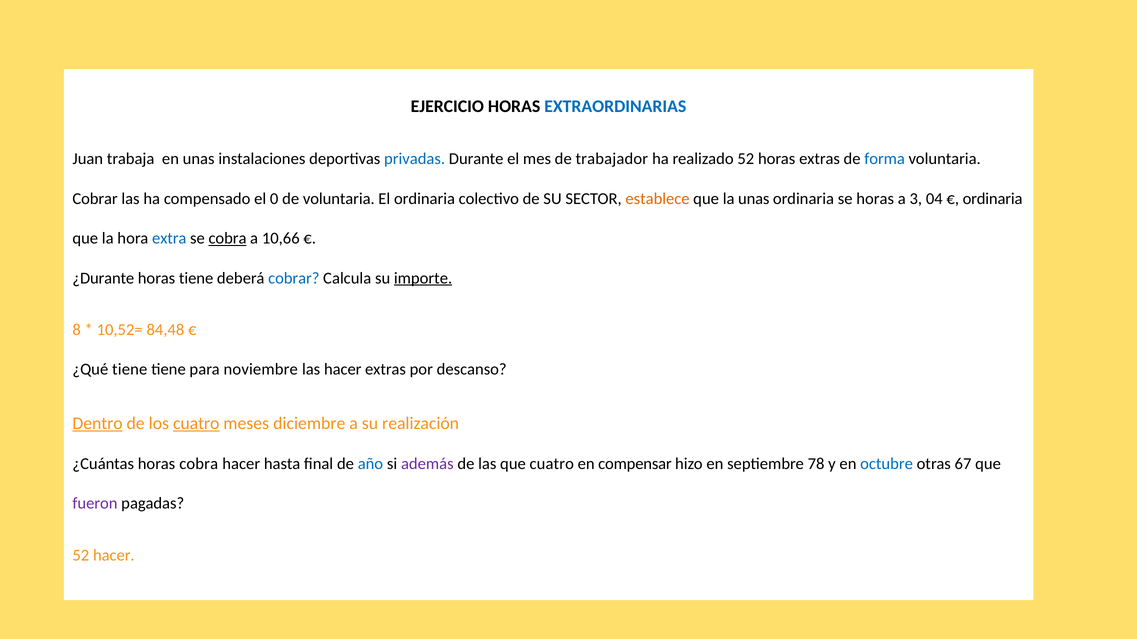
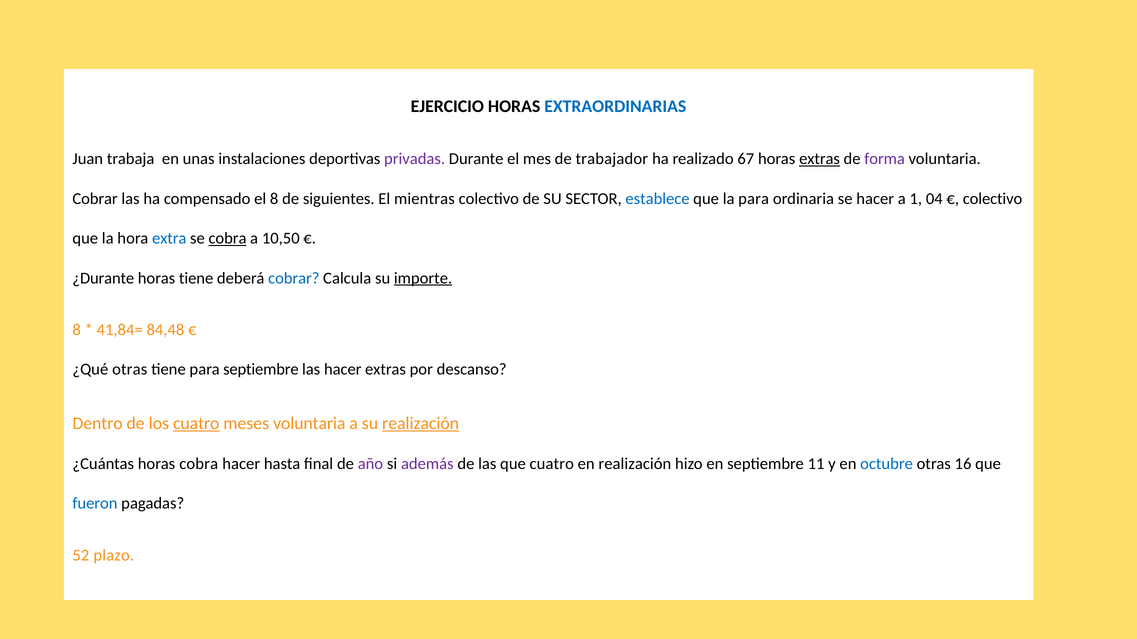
privadas colour: blue -> purple (415, 159)
realizado 52: 52 -> 67 (746, 159)
extras underline: none -> present (820, 159)
forma colour: blue -> purple (885, 159)
el 0: 0 -> 8 (274, 199)
de voluntaria: voluntaria -> siguientes (339, 199)
El ordinaria: ordinaria -> mientras (424, 199)
establece colour: orange -> blue (658, 199)
la unas: unas -> para (754, 199)
se horas: horas -> hacer (875, 199)
3: 3 -> 1 (916, 199)
ordinaria: ordinaria -> colectivo (993, 199)
10,66: 10,66 -> 10,50 (281, 239)
10,52=: 10,52= -> 41,84= (120, 330)
¿Qué tiene: tiene -> otras (130, 370)
para noviembre: noviembre -> septiembre (261, 370)
Dentro underline: present -> none (98, 424)
meses diciembre: diciembre -> voluntaria (309, 424)
realización underline: none -> present (421, 424)
año colour: blue -> purple (370, 464)
en compensar: compensar -> realización (635, 464)
78: 78 -> 11 (816, 464)
67: 67 -> 16 (963, 464)
fueron colour: purple -> blue (95, 504)
52 hacer: hacer -> plazo (114, 556)
